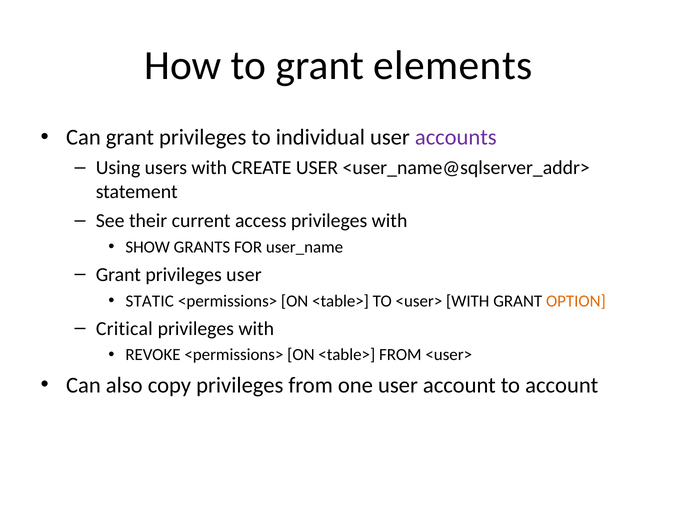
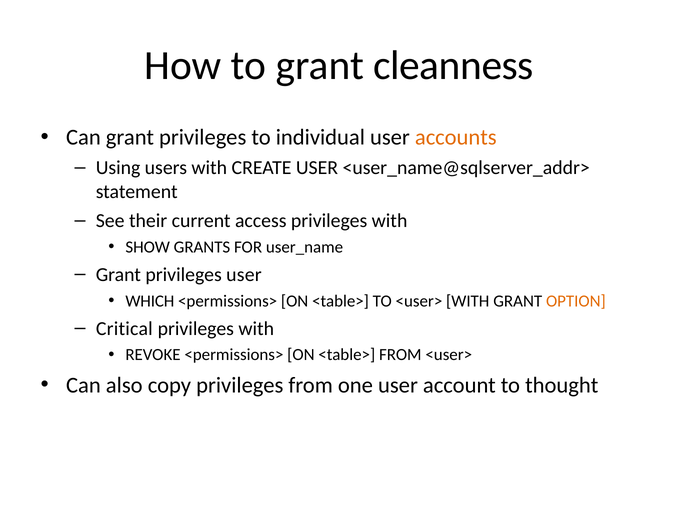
elements: elements -> cleanness (453, 66)
accounts colour: purple -> orange (456, 137)
STATIC: STATIC -> WHICH (150, 301)
to account: account -> thought (562, 385)
